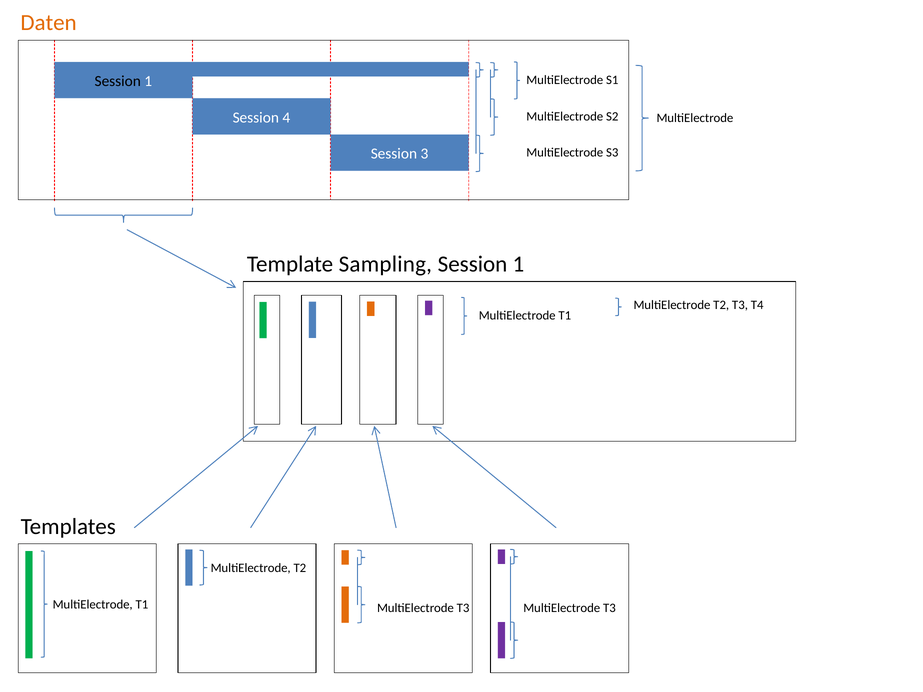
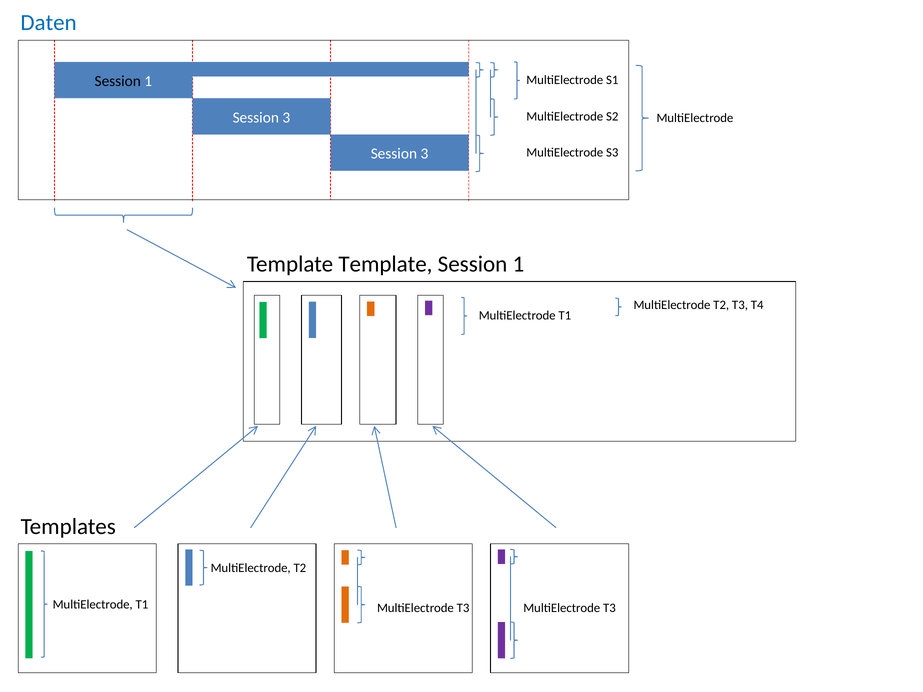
Daten colour: orange -> blue (49, 23)
4: 4 -> 3 (286, 117)
Template Sampling: Sampling -> Template (385, 264)
